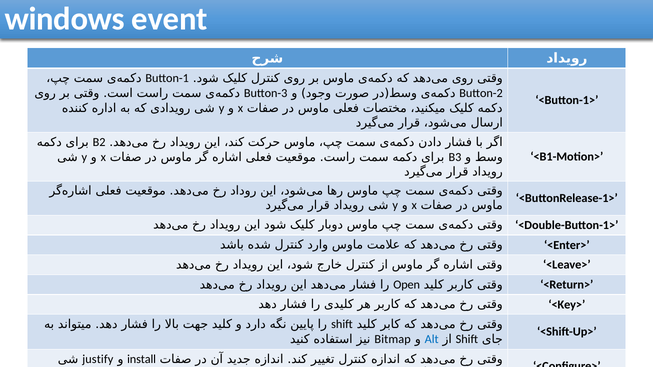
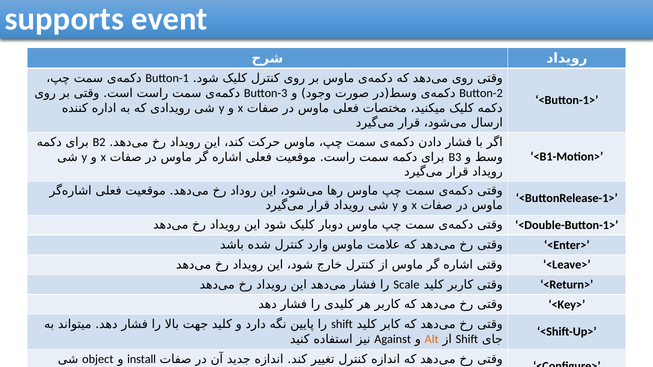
windows: windows -> supports (64, 19)
Open: Open -> Scale (406, 285)
Bitmap: Bitmap -> Against (393, 340)
Alt colour: blue -> orange (432, 340)
justify: justify -> object (98, 360)
